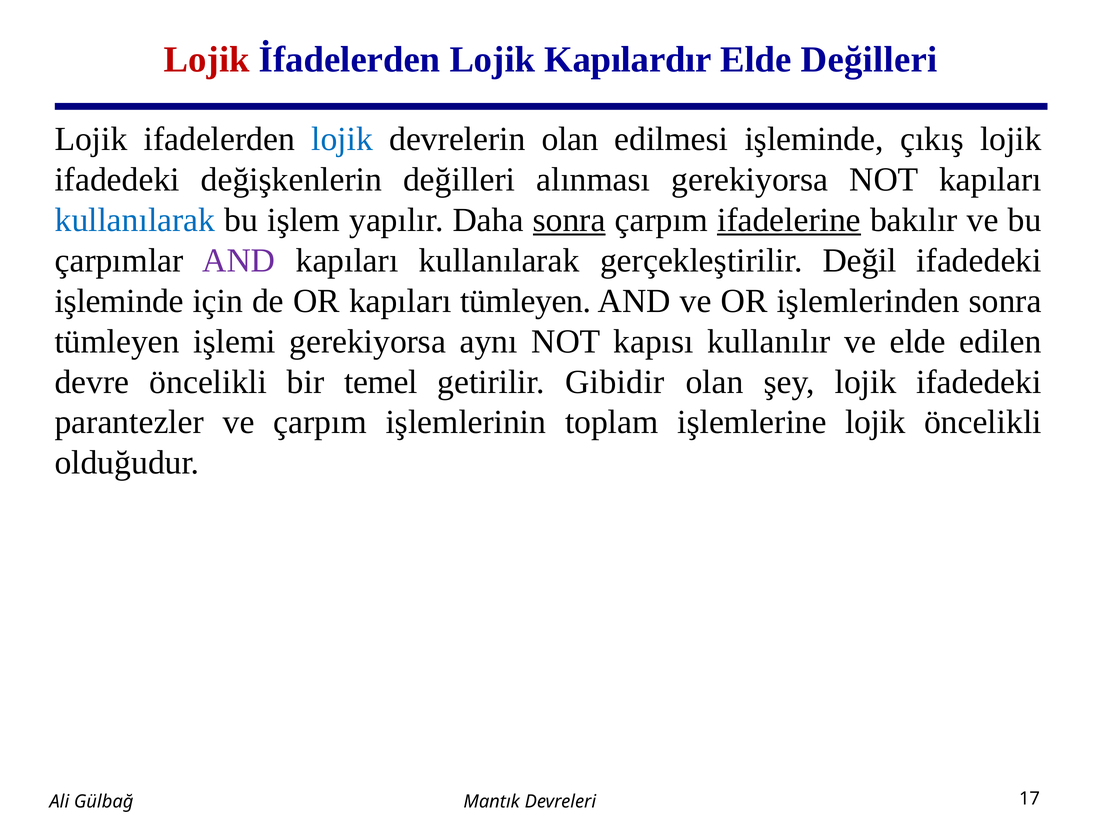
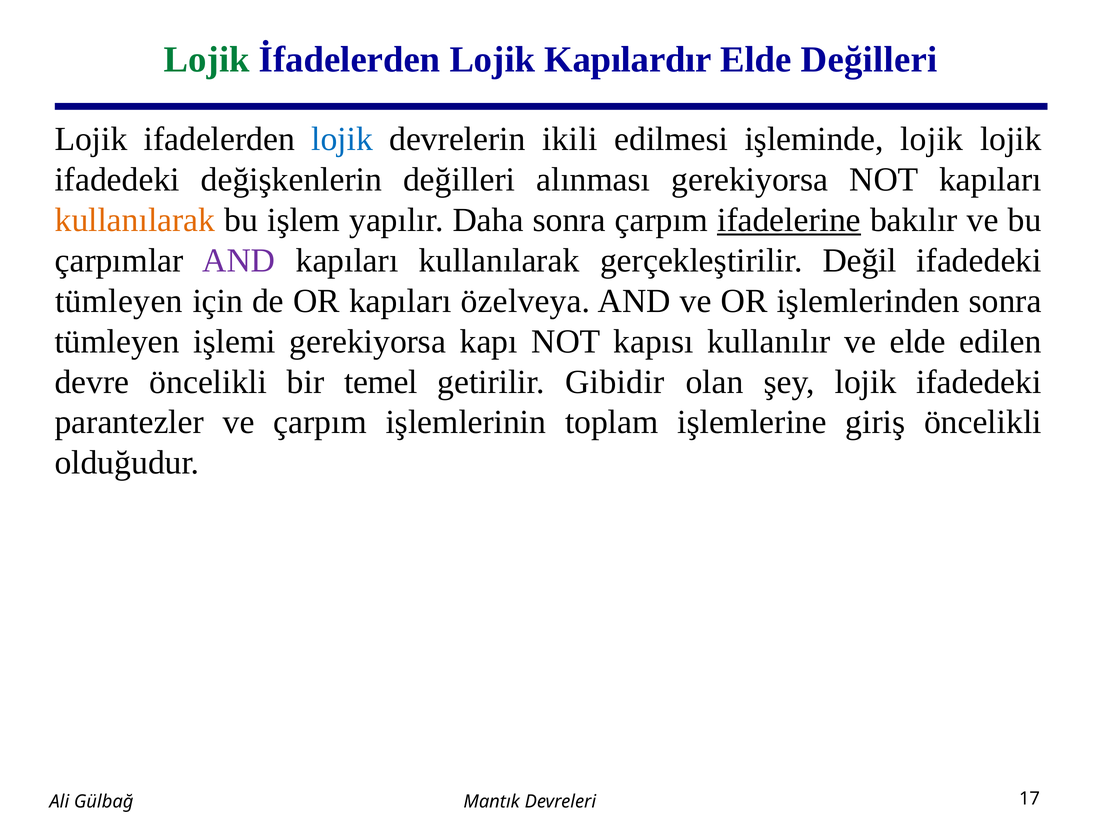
Lojik colour: red -> green (207, 59)
devrelerin olan: olan -> ikili (570, 139)
işleminde çıkış: çıkış -> lojik (932, 139)
kullanılarak colour: blue -> orange (135, 220)
sonra underline: present -> none (569, 220)
işleminde: işleminde -> tümleyen (119, 301)
kapıları tümleyen: tümleyen -> özelveya (526, 301)
aynı: aynı -> kapı (489, 341)
işlemlerine lojik: lojik -> giriş (875, 422)
